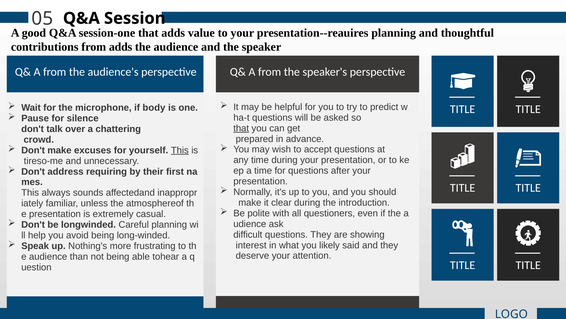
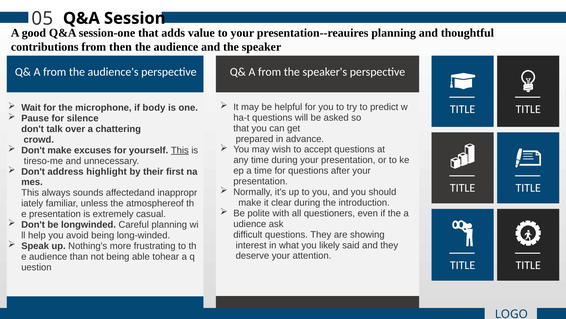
from adds: adds -> then (120, 47)
that underline: present -> none (241, 128)
requiring: requiring -> highlight (107, 171)
